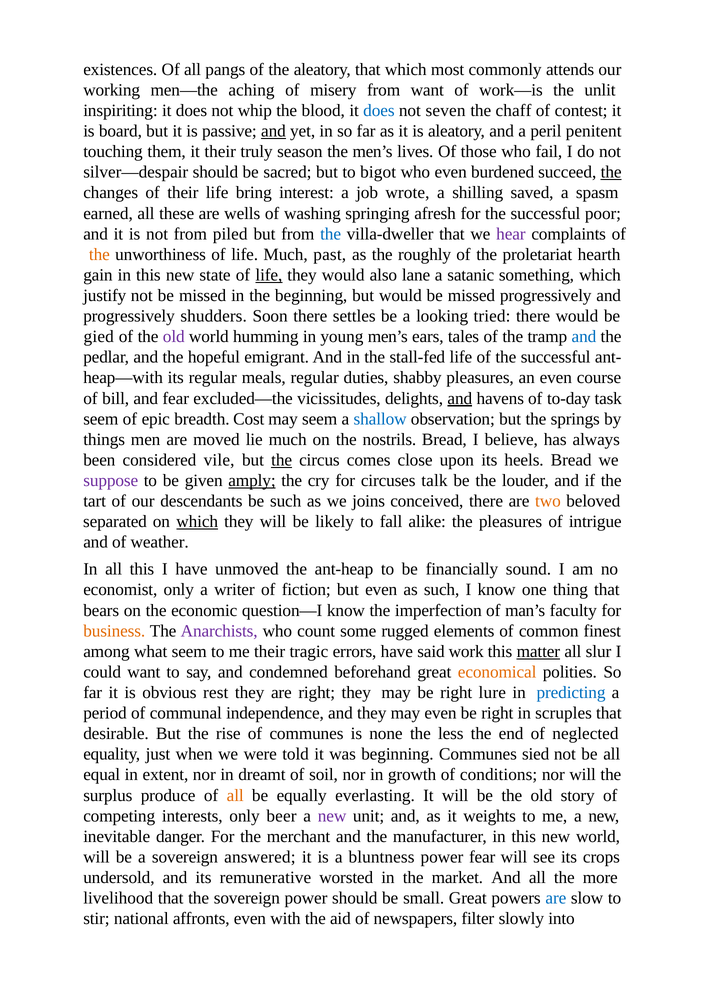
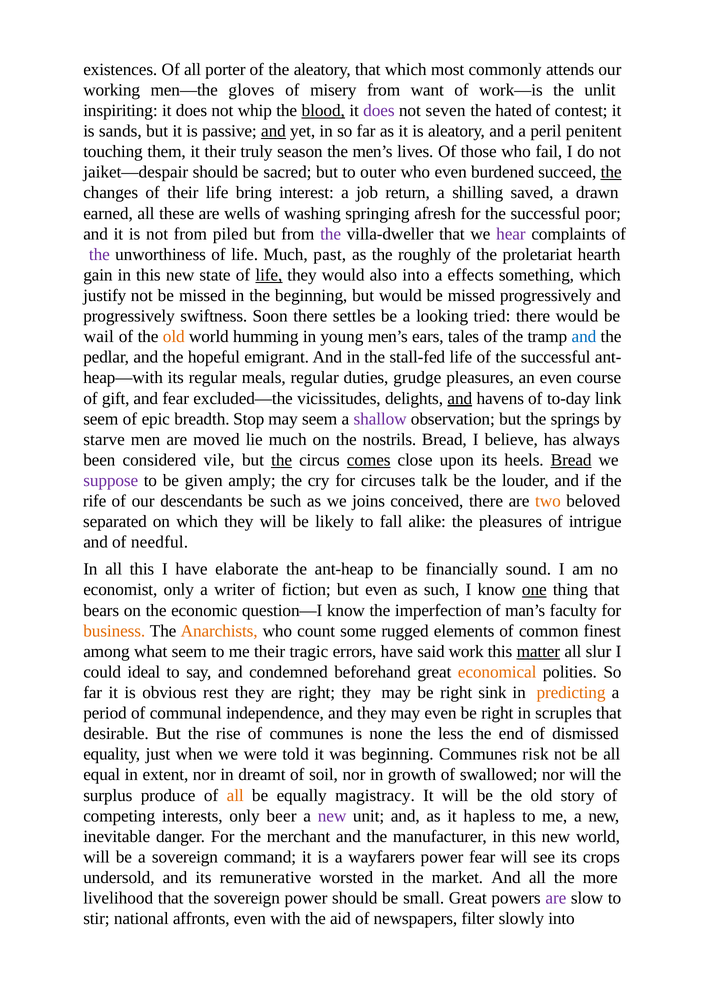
pangs: pangs -> porter (225, 69)
aching: aching -> gloves (251, 90)
blood underline: none -> present (323, 111)
does colour: blue -> purple (379, 111)
chaff: chaff -> hated (514, 111)
board: board -> sands (120, 131)
silver—despair: silver—despair -> jaiket—despair (136, 172)
bigot: bigot -> outer (378, 172)
wrote: wrote -> return (408, 193)
spasm: spasm -> drawn (597, 193)
the colour: blue -> purple (331, 234)
the colour: orange -> purple (99, 255)
also lane: lane -> into (416, 275)
satanic: satanic -> effects (471, 275)
shudders: shudders -> swiftness (214, 316)
gied: gied -> wail (99, 337)
old colour: purple -> orange (174, 337)
shabby: shabby -> grudge (417, 378)
bill: bill -> gift (116, 399)
task: task -> link (608, 399)
Cost: Cost -> Stop (249, 419)
shallow colour: blue -> purple (380, 419)
things: things -> starve (104, 440)
comes underline: none -> present (369, 460)
Bread underline: none -> present (571, 460)
amply underline: present -> none (252, 481)
tart: tart -> rife (95, 502)
which underline: present -> none (197, 522)
weather: weather -> needful (160, 543)
unmoved: unmoved -> elaborate (247, 570)
one underline: none -> present (534, 590)
Anarchists colour: purple -> orange (219, 631)
could want: want -> ideal (144, 673)
lure: lure -> sink (492, 693)
predicting colour: blue -> orange (571, 693)
neglected: neglected -> dismissed (586, 734)
sied: sied -> risk (535, 755)
conditions: conditions -> swallowed (499, 775)
everlasting: everlasting -> magistracy (375, 796)
weights: weights -> hapless (489, 817)
answered: answered -> command (260, 858)
bluntness: bluntness -> wayfarers (382, 858)
are colour: blue -> purple (556, 899)
